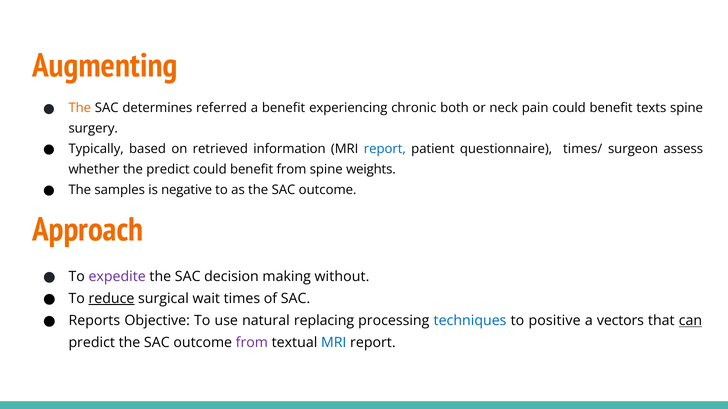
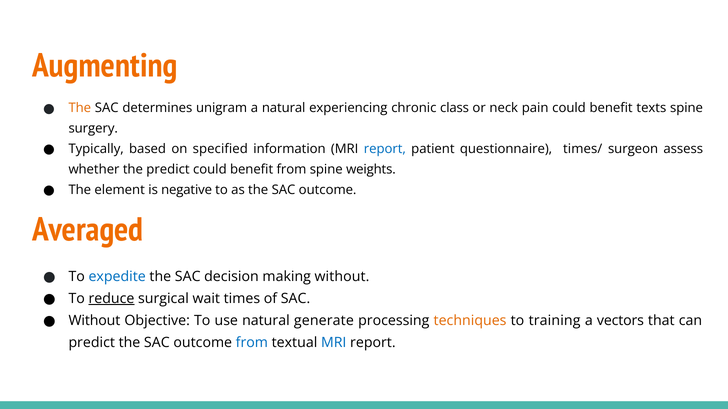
referred: referred -> unigram (222, 108)
a benefit: benefit -> natural (284, 108)
both: both -> class (455, 108)
retrieved: retrieved -> specified (220, 149)
samples: samples -> element (120, 190)
Approach: Approach -> Averaged (88, 230)
expedite colour: purple -> blue (117, 277)
Reports: Reports -> Without (94, 321)
replacing: replacing -> generate (324, 321)
techniques colour: blue -> orange (470, 321)
positive: positive -> training (555, 321)
can underline: present -> none (690, 321)
from colour: purple -> blue (252, 343)
